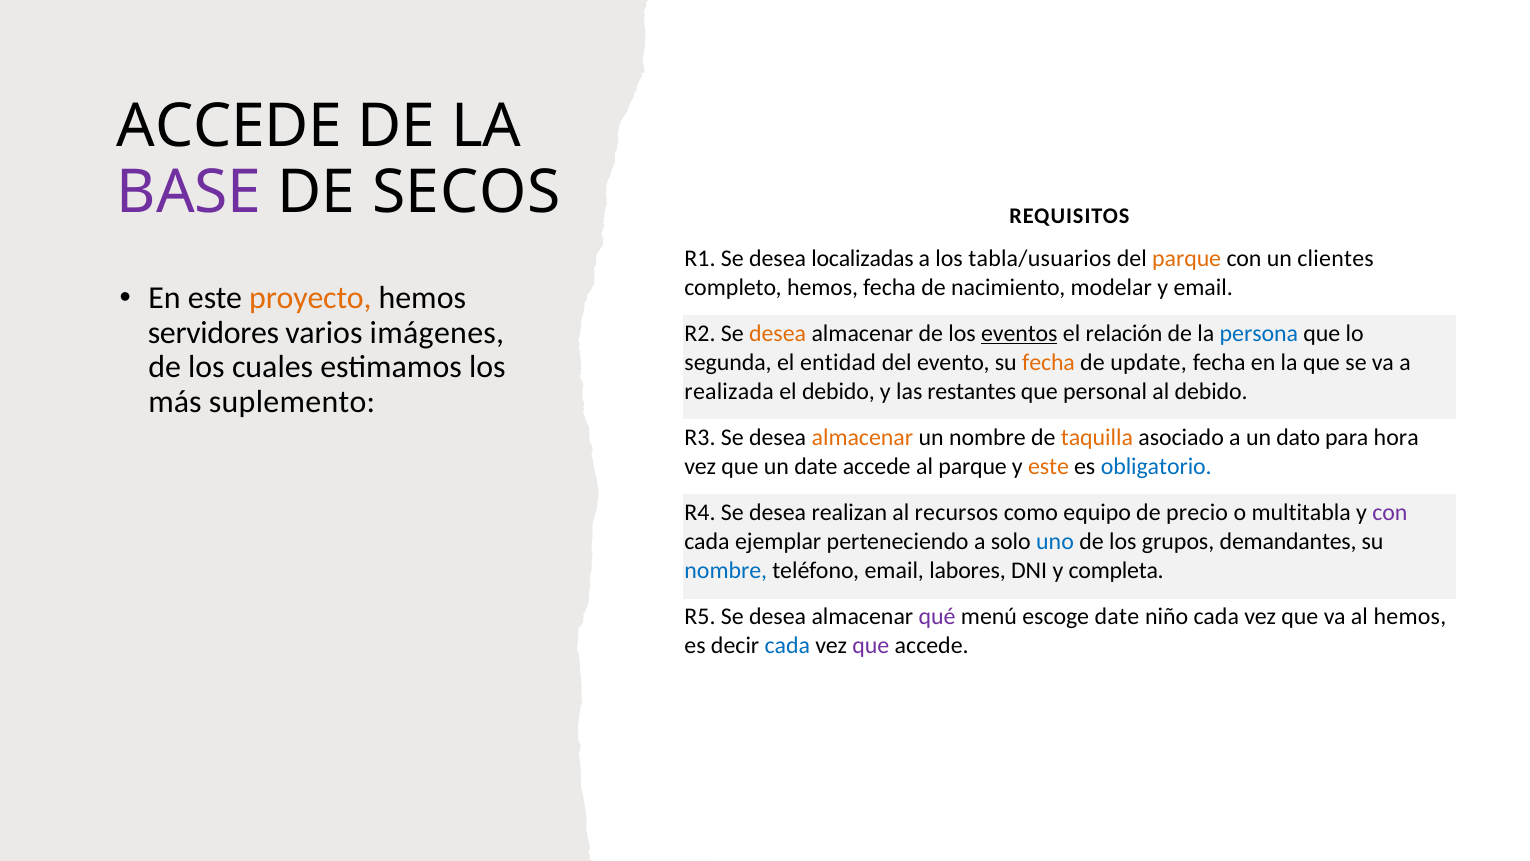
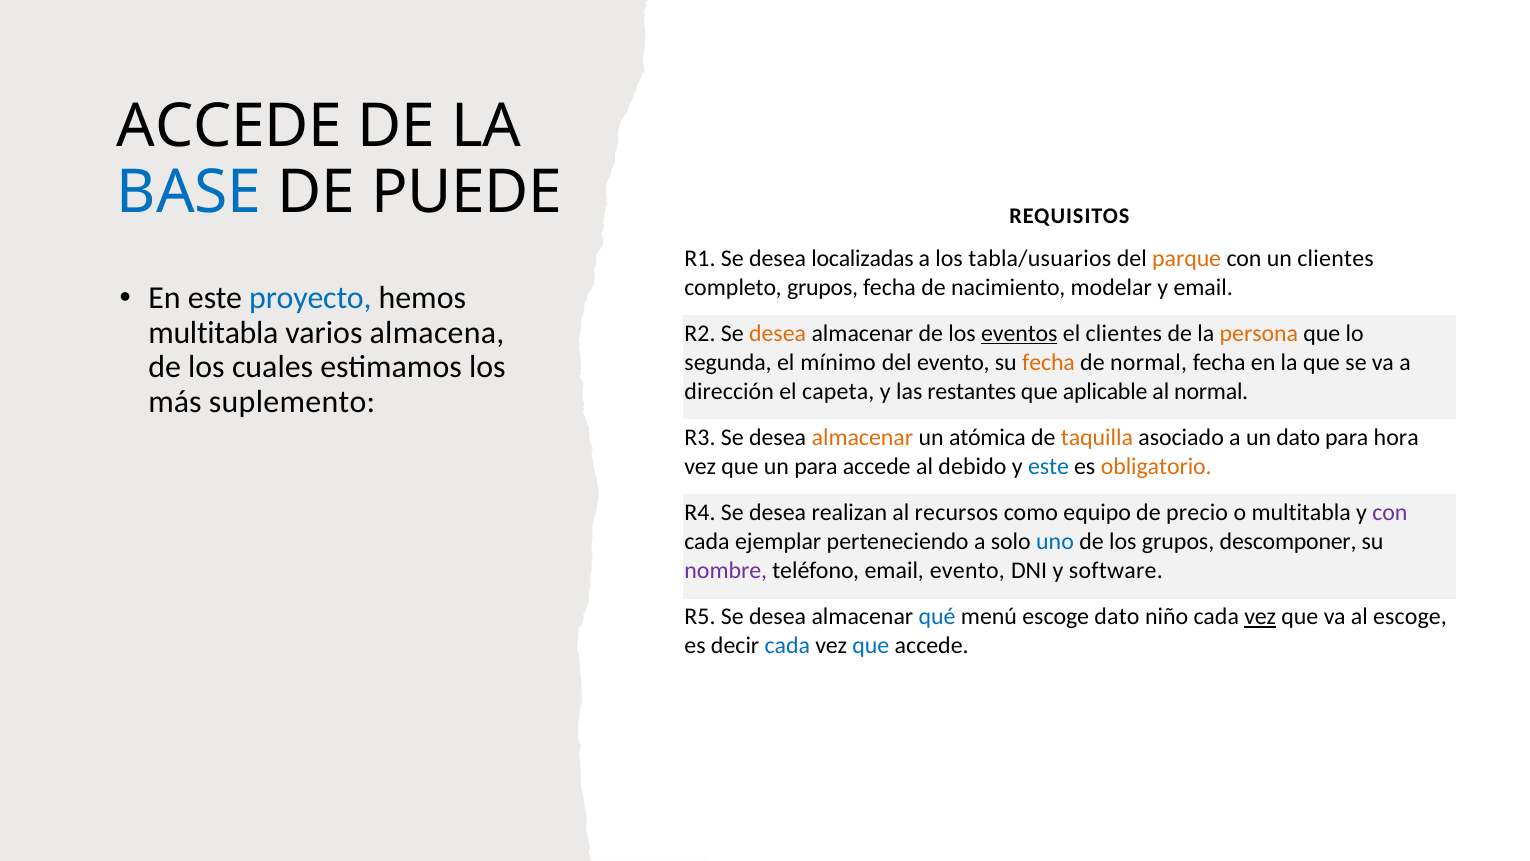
BASE colour: purple -> blue (189, 192)
SECOS: SECOS -> PUEDE (467, 192)
completo hemos: hemos -> grupos (823, 288)
proyecto colour: orange -> blue (310, 298)
servidores: servidores -> multitabla (213, 333)
imágenes: imágenes -> almacena (437, 333)
el relación: relación -> clientes (1124, 333)
persona colour: blue -> orange (1259, 333)
entidad: entidad -> mínimo (838, 363)
de update: update -> normal (1149, 363)
realizada: realizada -> dirección (729, 392)
el debido: debido -> capeta (838, 392)
personal: personal -> aplicable (1105, 392)
al debido: debido -> normal (1211, 392)
un nombre: nombre -> atómica (987, 437)
un date: date -> para (816, 467)
al parque: parque -> debido (972, 467)
este colour: orange -> blue (1049, 467)
obligatorio colour: blue -> orange (1156, 467)
demandantes: demandantes -> descomponer (1288, 542)
nombre colour: blue -> purple (726, 571)
email labores: labores -> evento (967, 571)
completa: completa -> software (1116, 571)
qué colour: purple -> blue (937, 616)
escoge date: date -> dato (1117, 616)
vez underline: none -> present (1260, 616)
al hemos: hemos -> escoge (1410, 616)
que colour: purple -> blue (871, 646)
